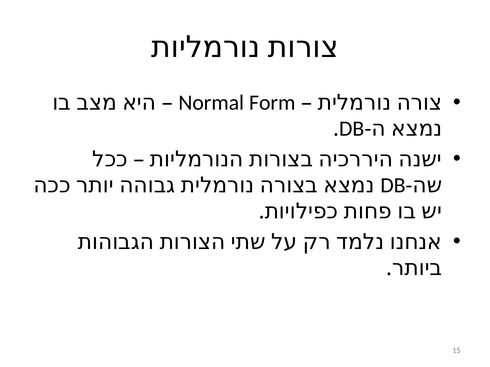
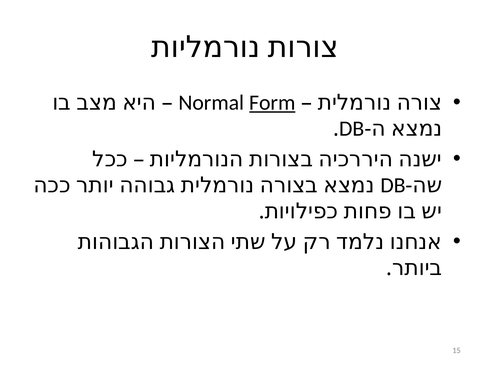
Form underline: none -> present (272, 103)
